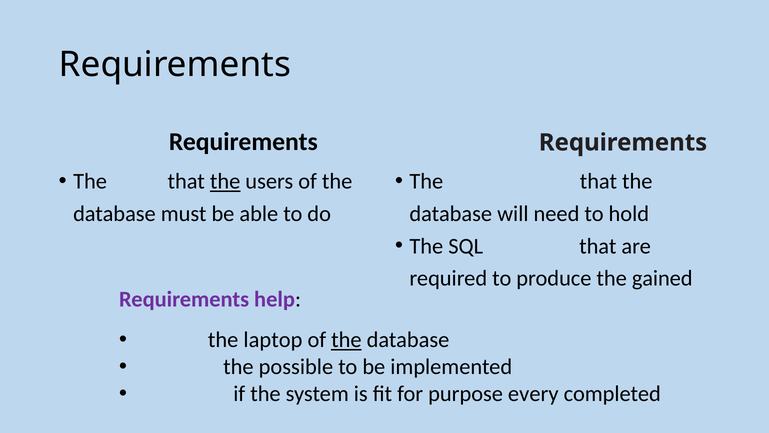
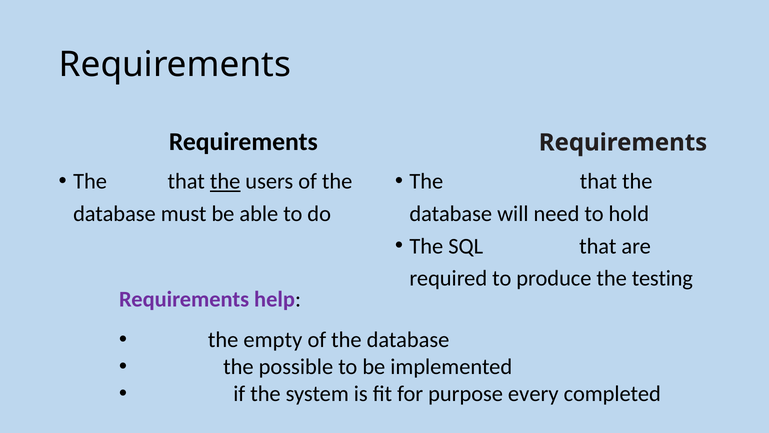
gained: gained -> testing (662, 278)
laptop: laptop -> empty (273, 340)
the underline: present -> none (346, 340)
